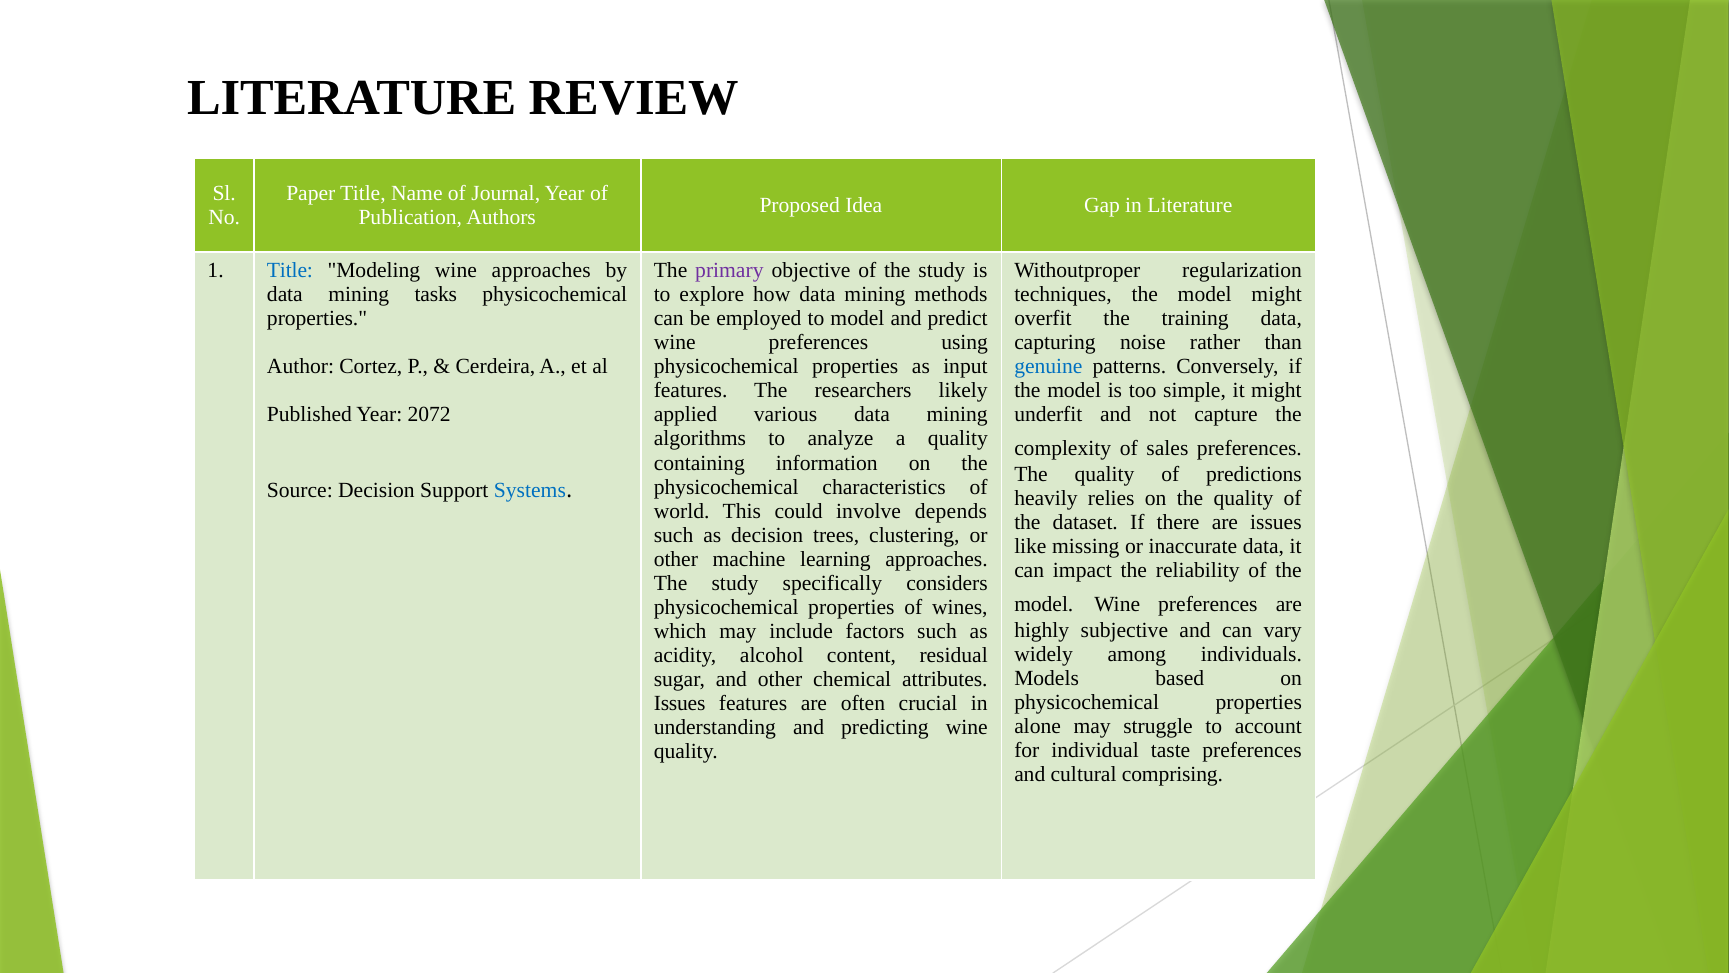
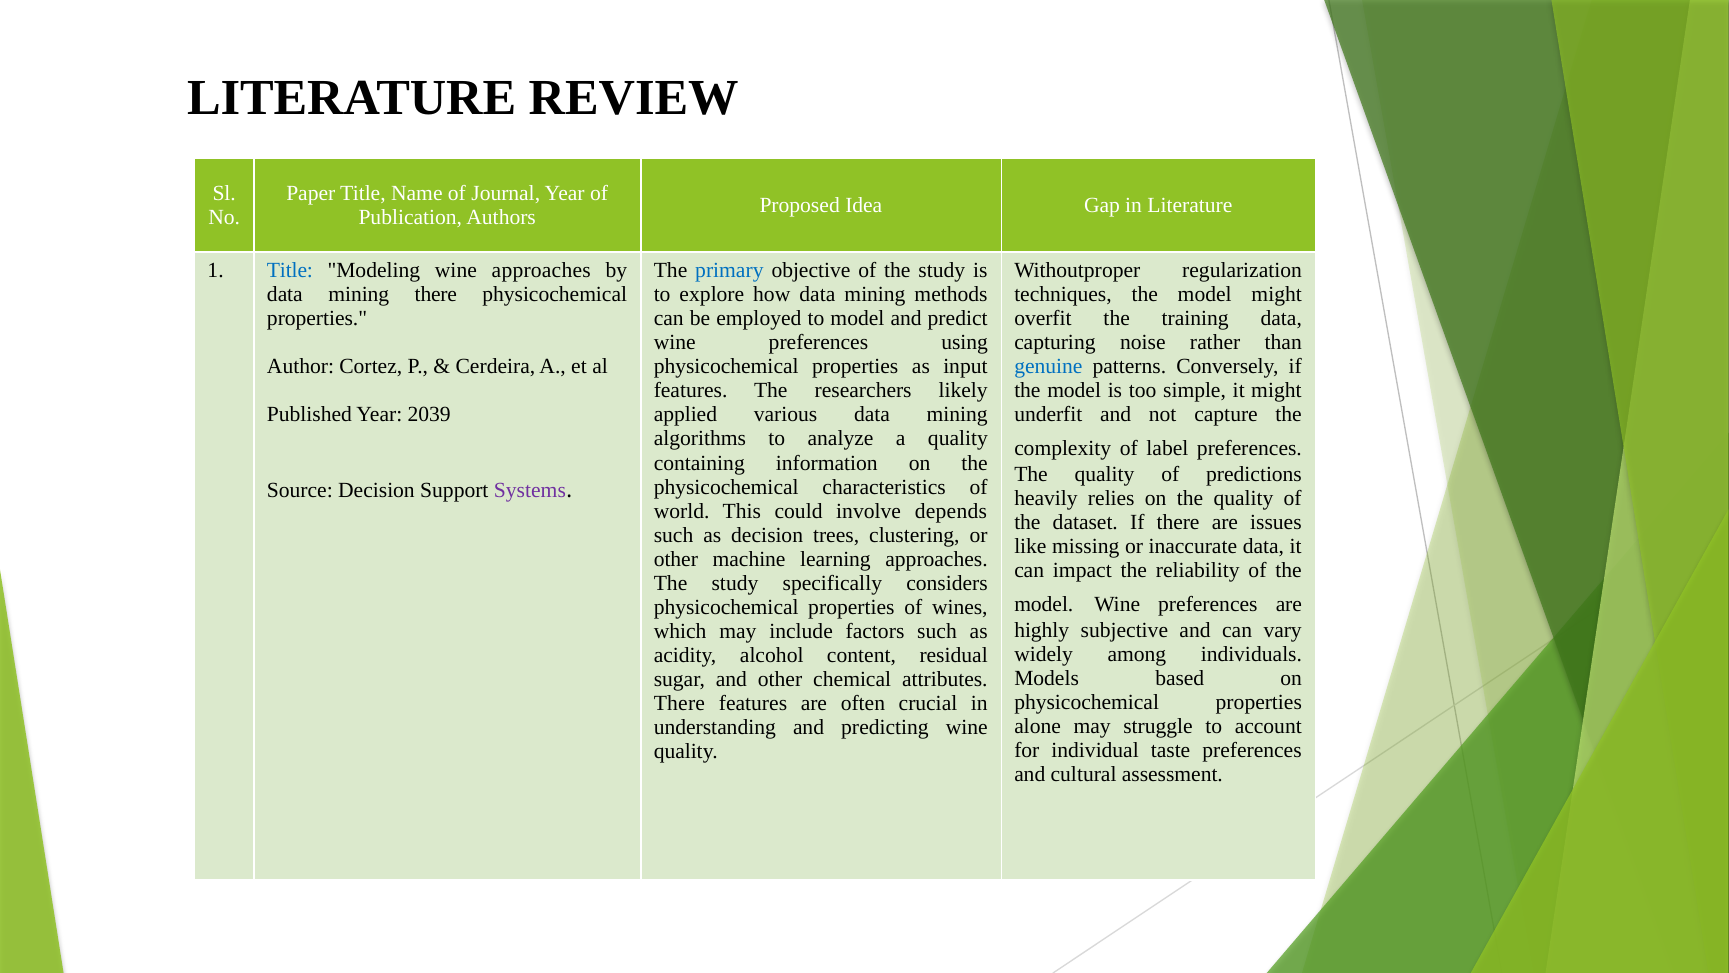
primary colour: purple -> blue (729, 271)
mining tasks: tasks -> there (436, 295)
2072: 2072 -> 2039 (429, 415)
sales: sales -> label (1167, 448)
Systems colour: blue -> purple (530, 491)
Issues: Issues -> There (679, 703)
comprising: comprising -> assessment (1172, 774)
